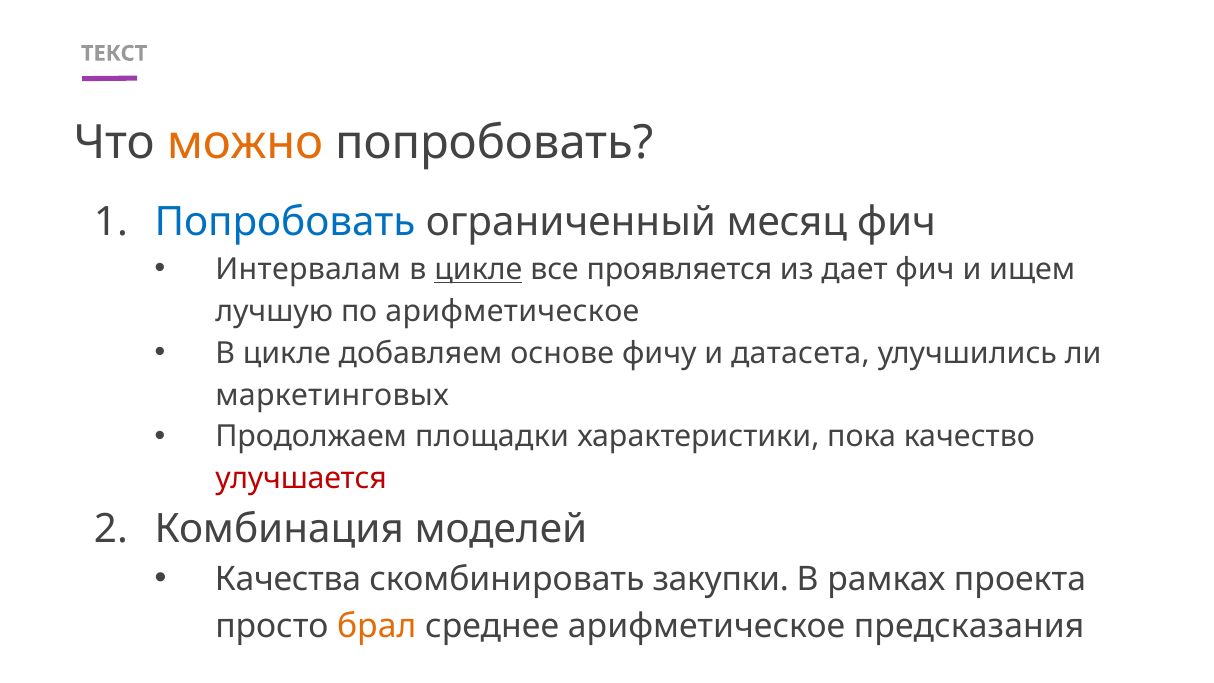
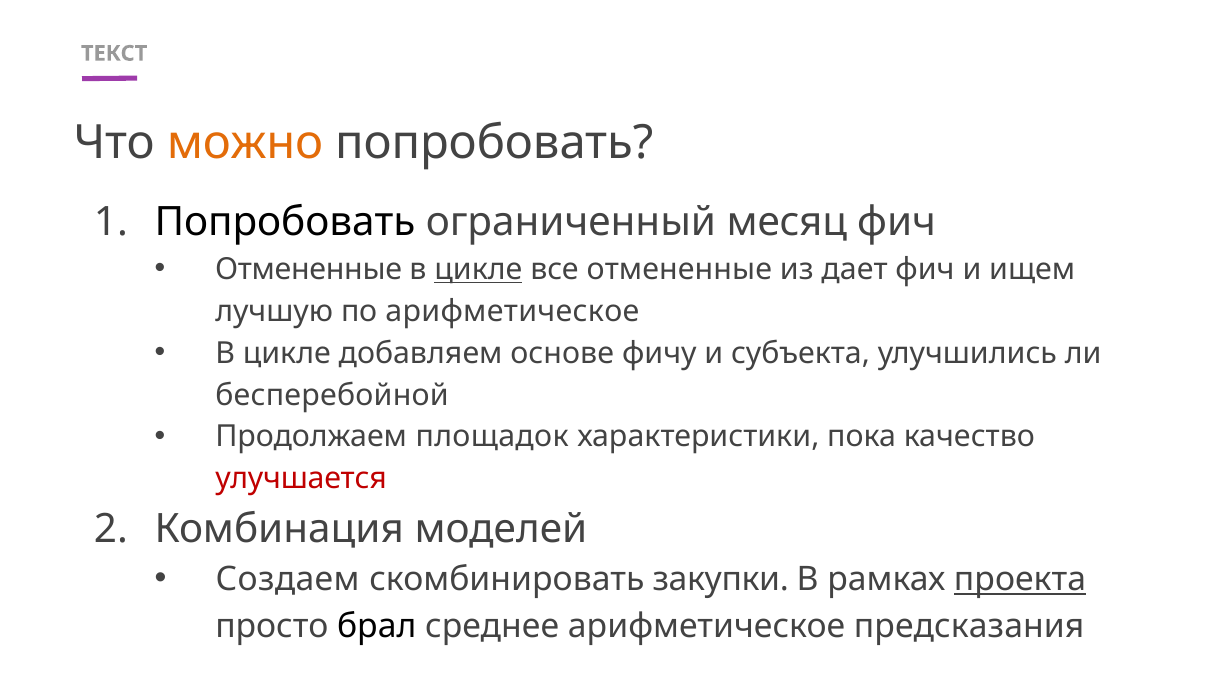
Попробовать colour: blue -> black (285, 222)
Интервалам: Интервалам -> Отмененные (309, 269)
все проявляется: проявляется -> отмененные (679, 269)
датасета: датасета -> субъекта (800, 353)
маркетинговых: маркетинговых -> бесперебойной (332, 395)
площадки: площадки -> площадок (492, 437)
Качества: Качества -> Создаем (288, 579)
проекта underline: none -> present (1020, 579)
брал colour: orange -> black (377, 626)
